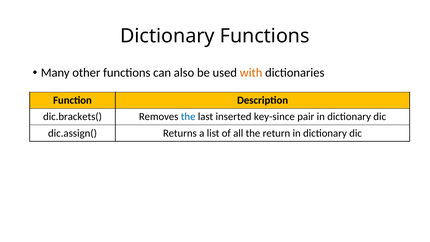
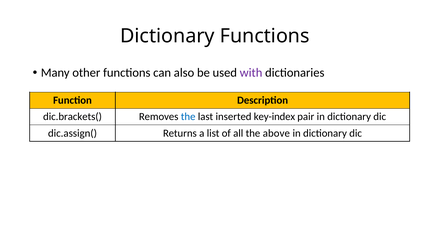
with colour: orange -> purple (251, 73)
key-since: key-since -> key-index (274, 117)
return: return -> above (276, 133)
